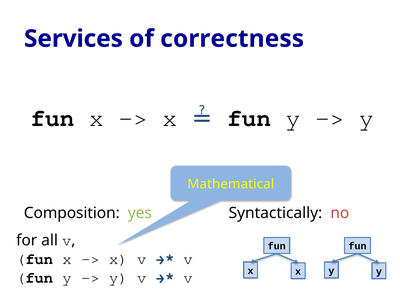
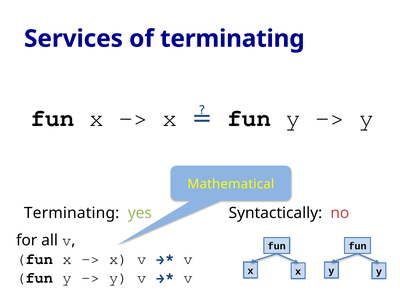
of correctness: correctness -> terminating (232, 39)
Composition: Composition -> Terminating (72, 213)
